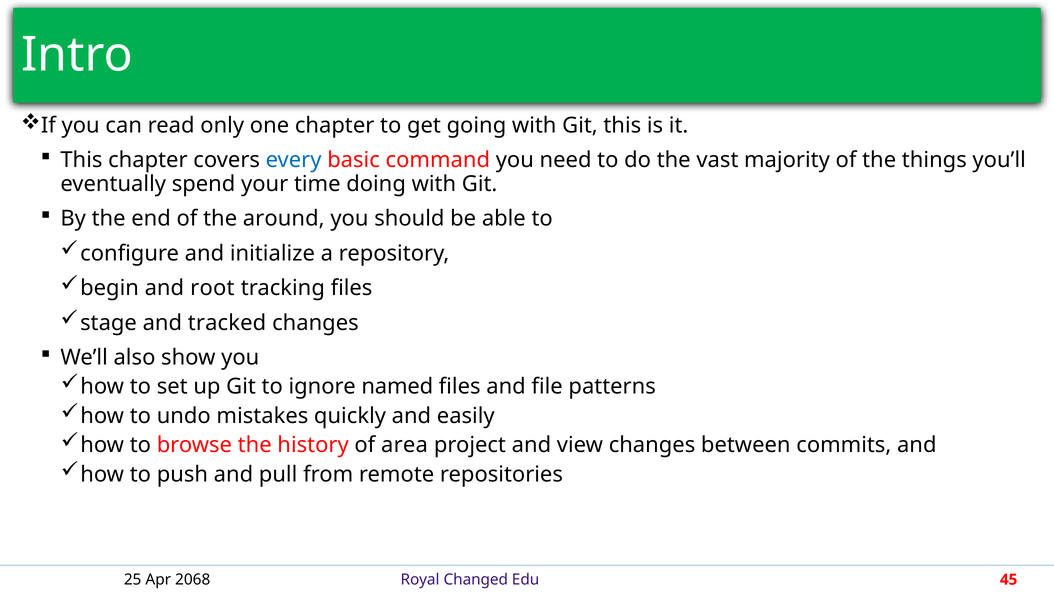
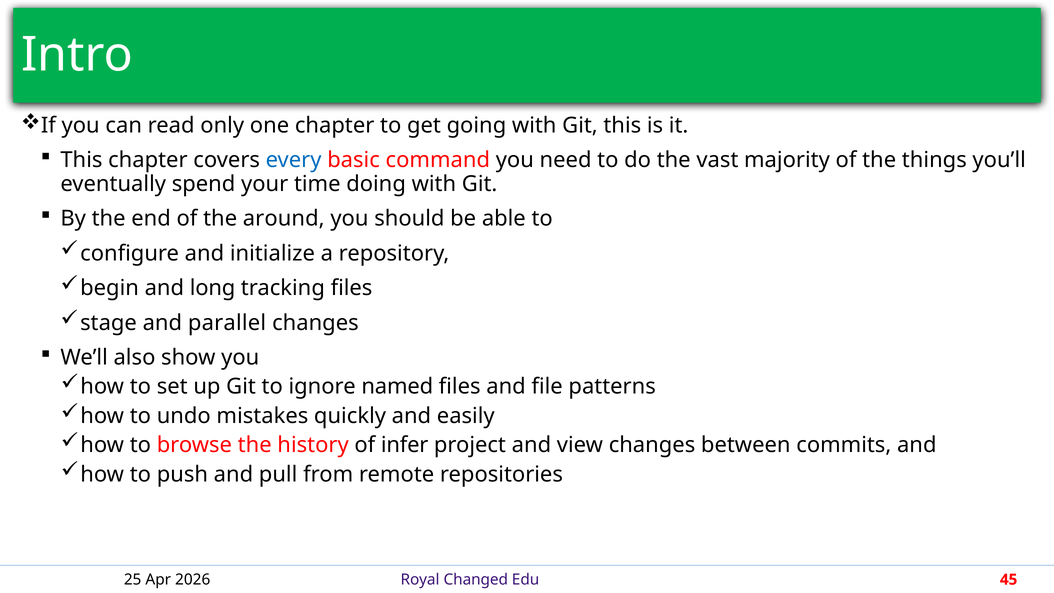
root: root -> long (213, 288)
tracked: tracked -> parallel (227, 323)
area: area -> infer (405, 445)
2068: 2068 -> 2026 (193, 579)
